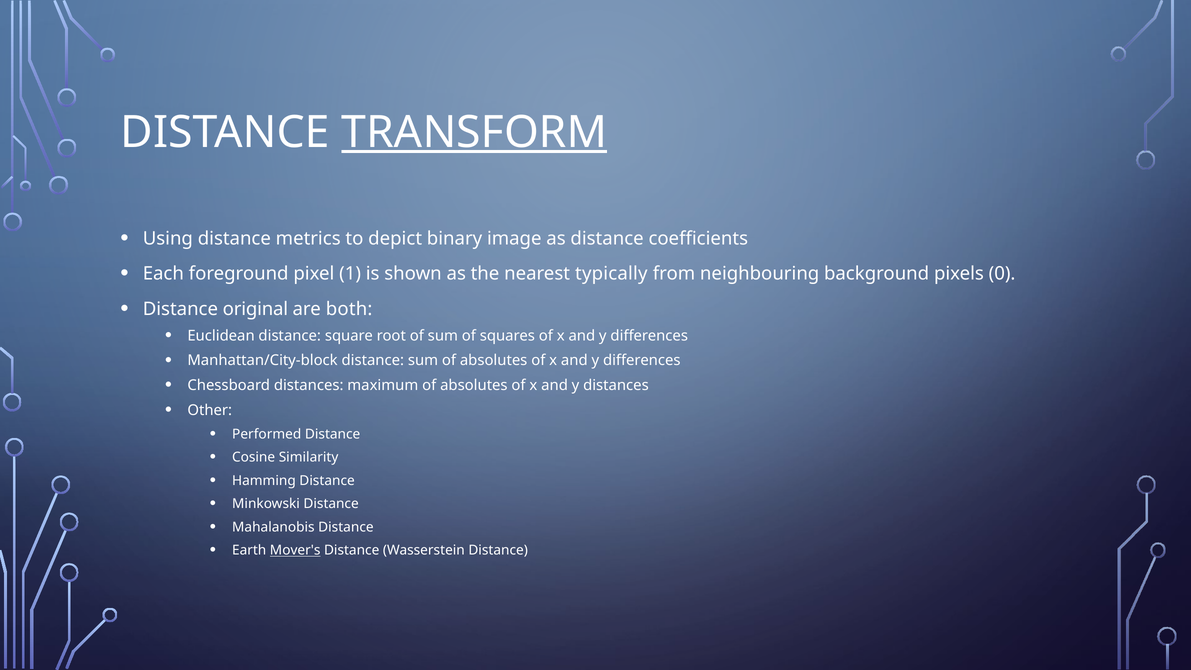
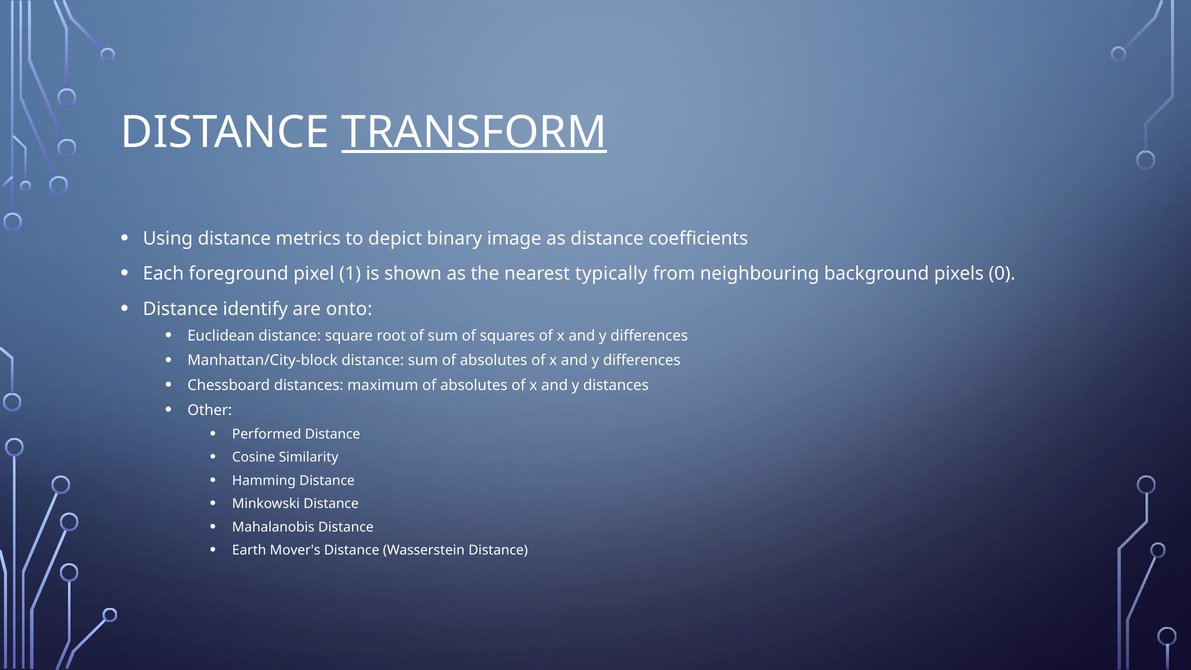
original: original -> identify (255, 309)
both: both -> onto (349, 309)
Mover's underline: present -> none (295, 550)
